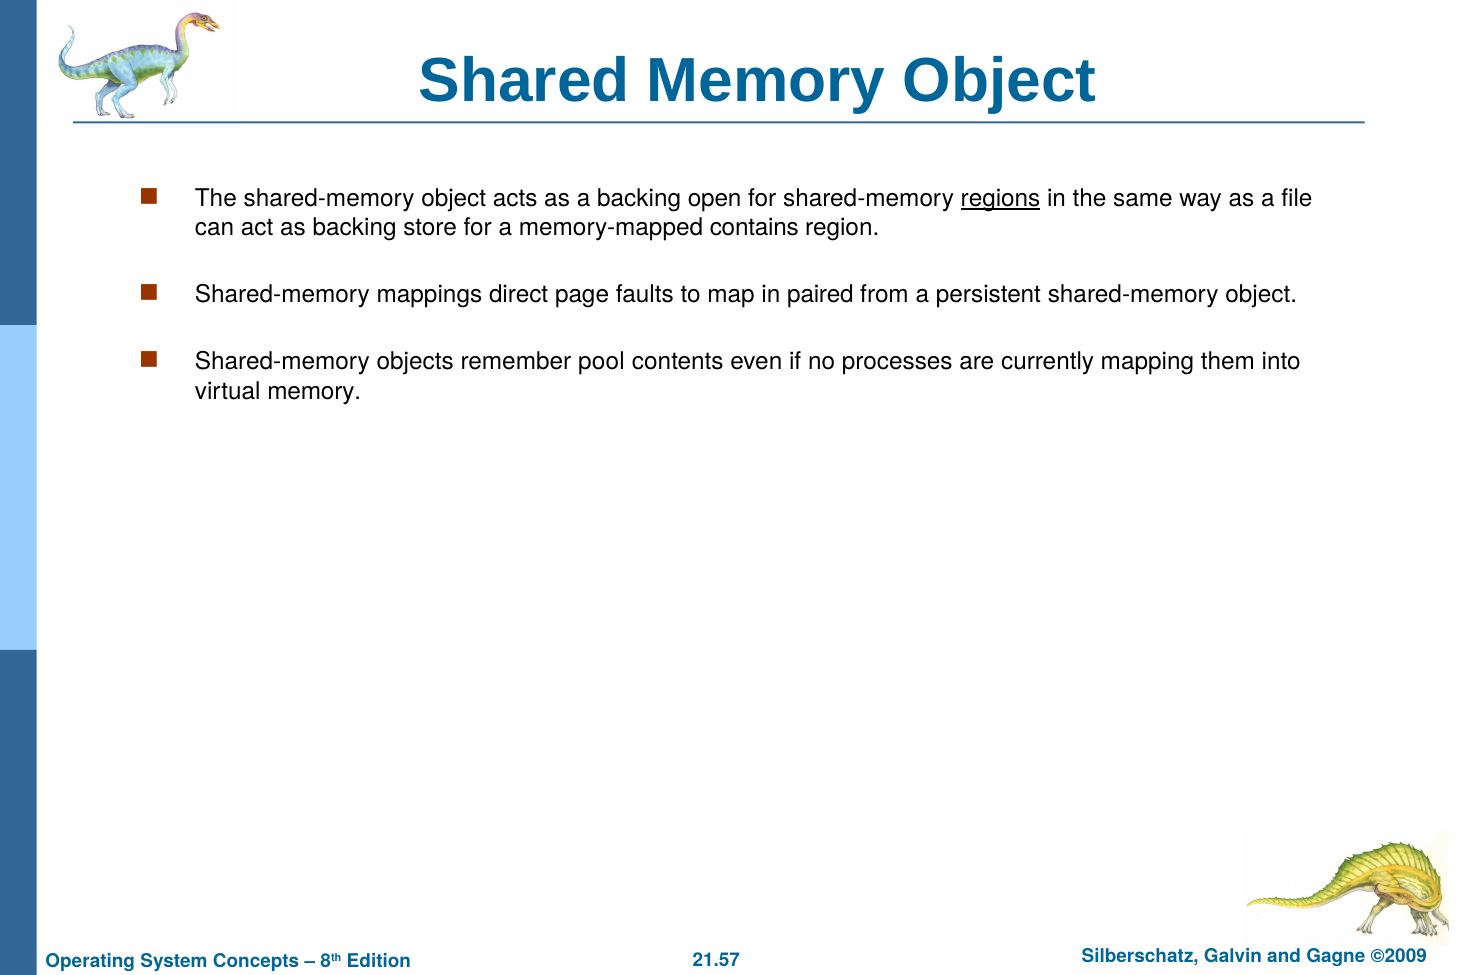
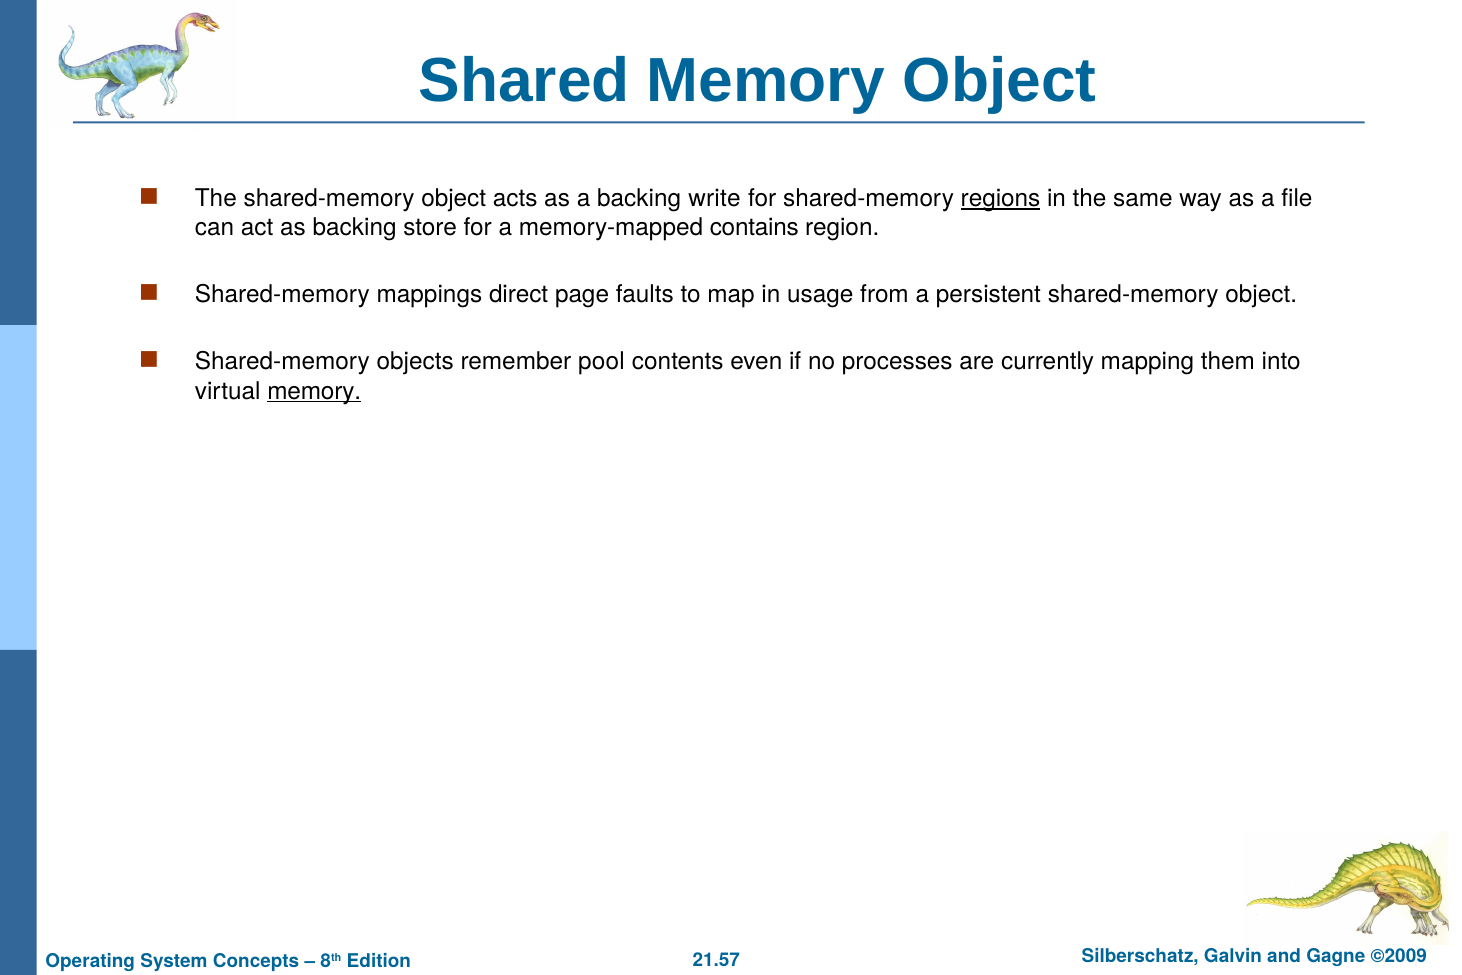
open: open -> write (714, 199)
paired: paired -> usage (820, 295)
memory underline: none -> present (314, 391)
